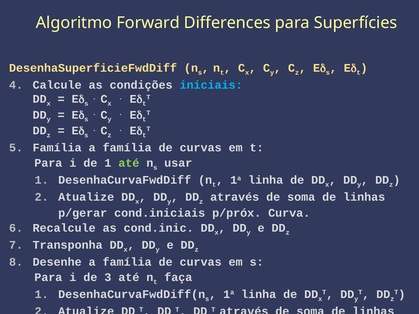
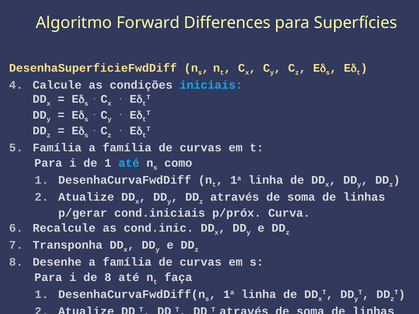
até colour: light green -> light blue (129, 163)
usar: usar -> como (178, 163)
de 3: 3 -> 8 (108, 277)
